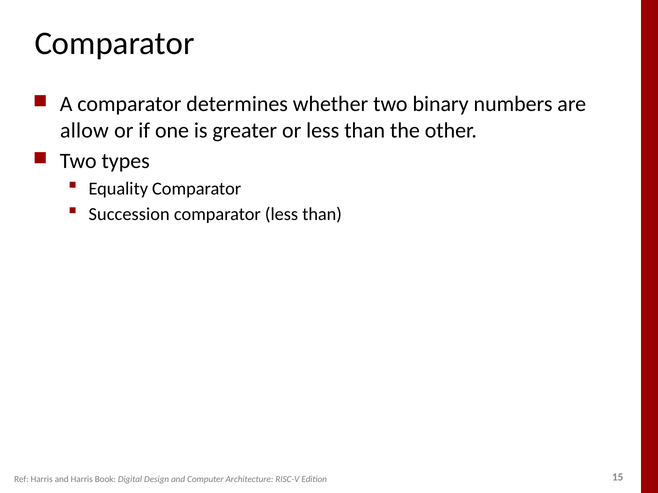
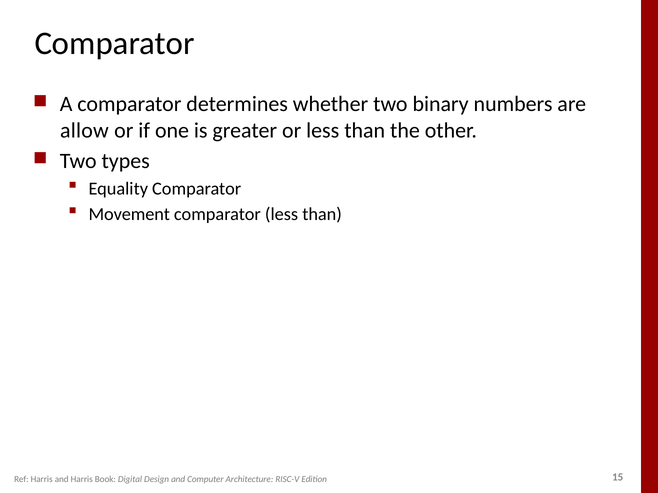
Succession: Succession -> Movement (129, 214)
